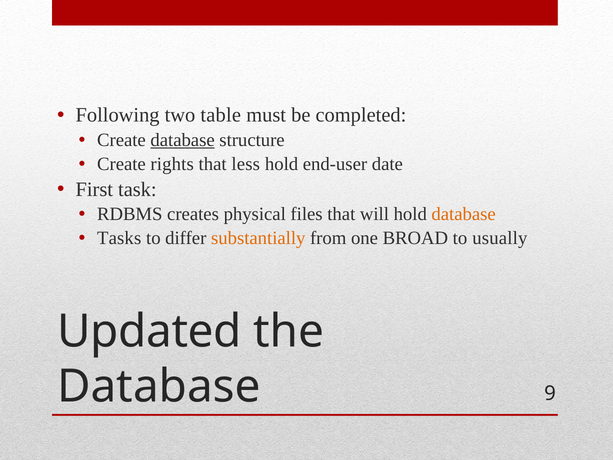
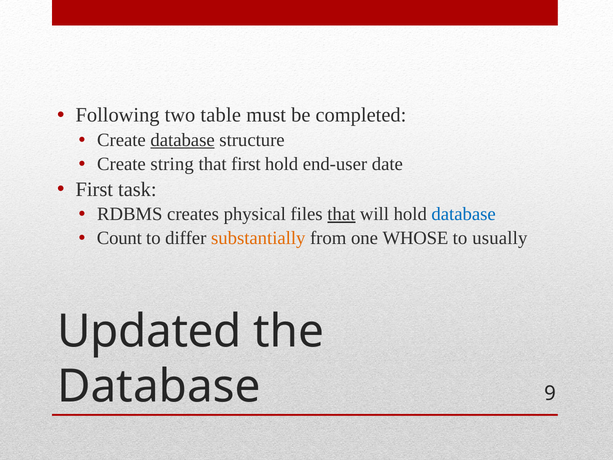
rights: rights -> string (172, 164)
that less: less -> first (246, 164)
that underline: none -> present (341, 214)
database colour: orange -> blue (464, 214)
Tasks: Tasks -> Count (119, 238)
BROAD: BROAD -> WHOSE (415, 238)
